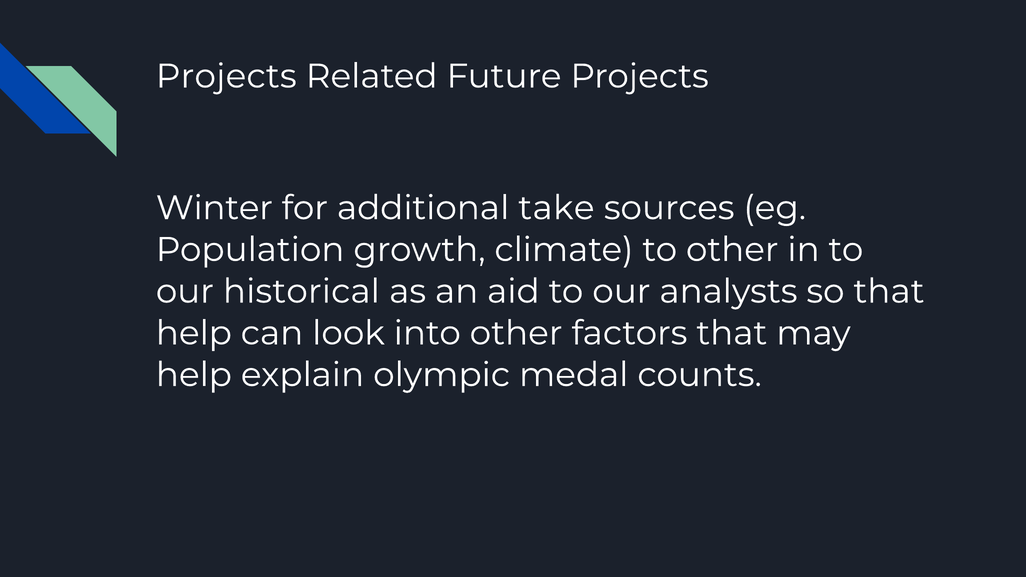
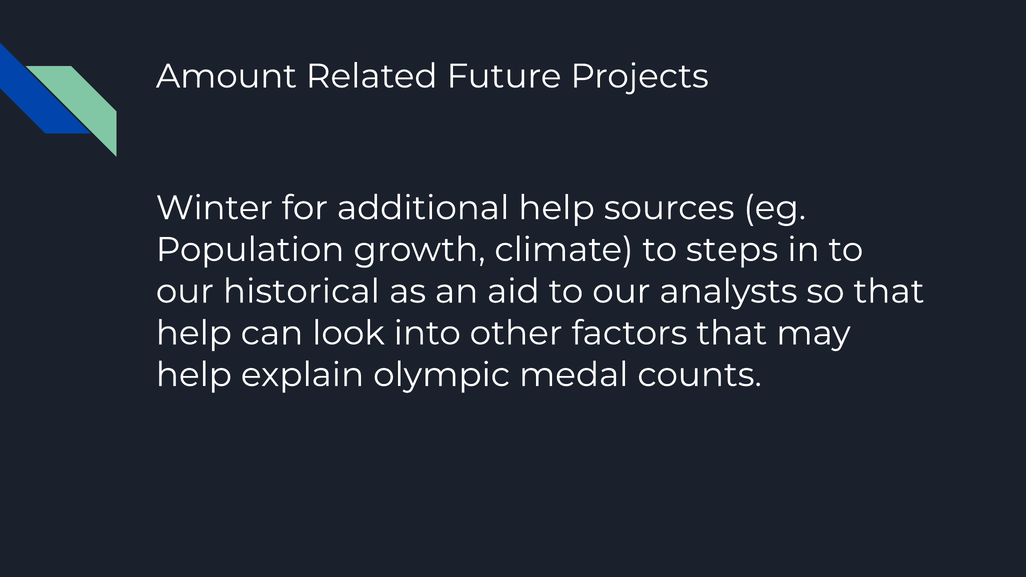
Projects: Projects -> Amount (226, 76)
additional take: take -> help (557, 208)
to other: other -> steps (732, 250)
